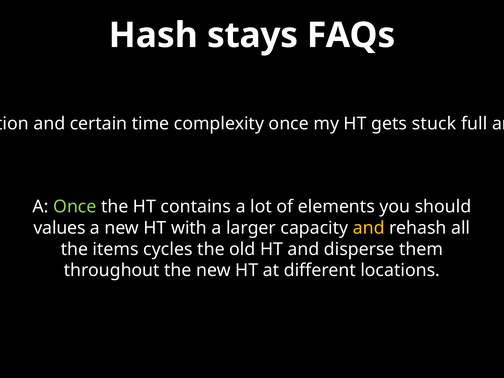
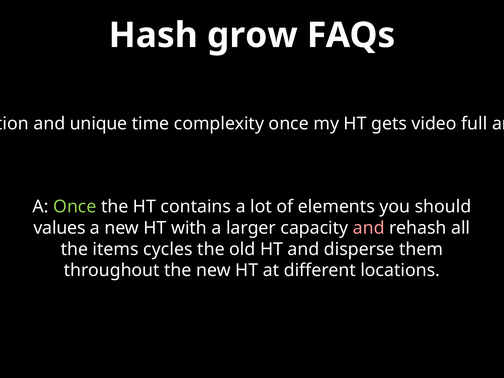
stays: stays -> grow (252, 35)
certain: certain -> unique (99, 124)
stuck: stuck -> video (434, 124)
and colour: yellow -> pink (369, 228)
